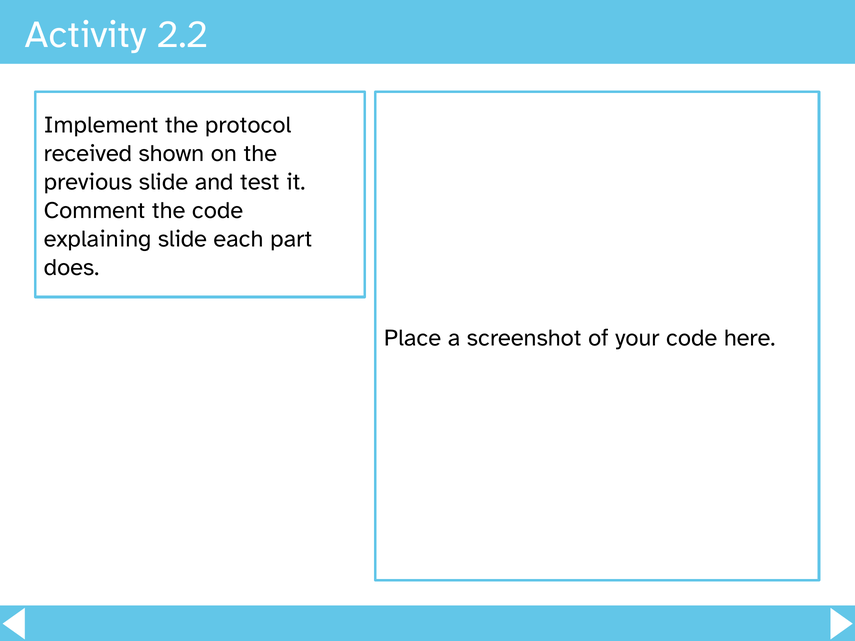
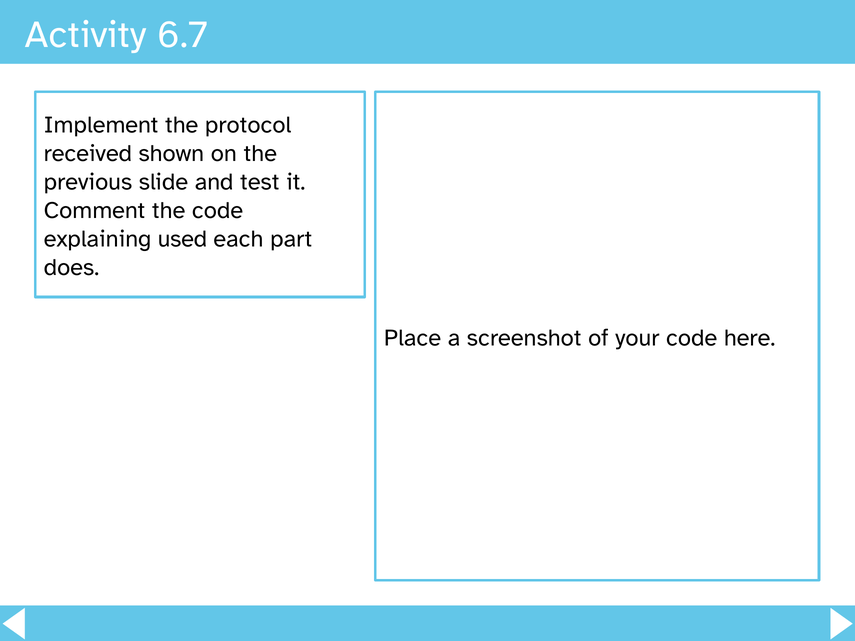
2.2: 2.2 -> 6.7 (183, 35)
explaining slide: slide -> used (182, 239)
